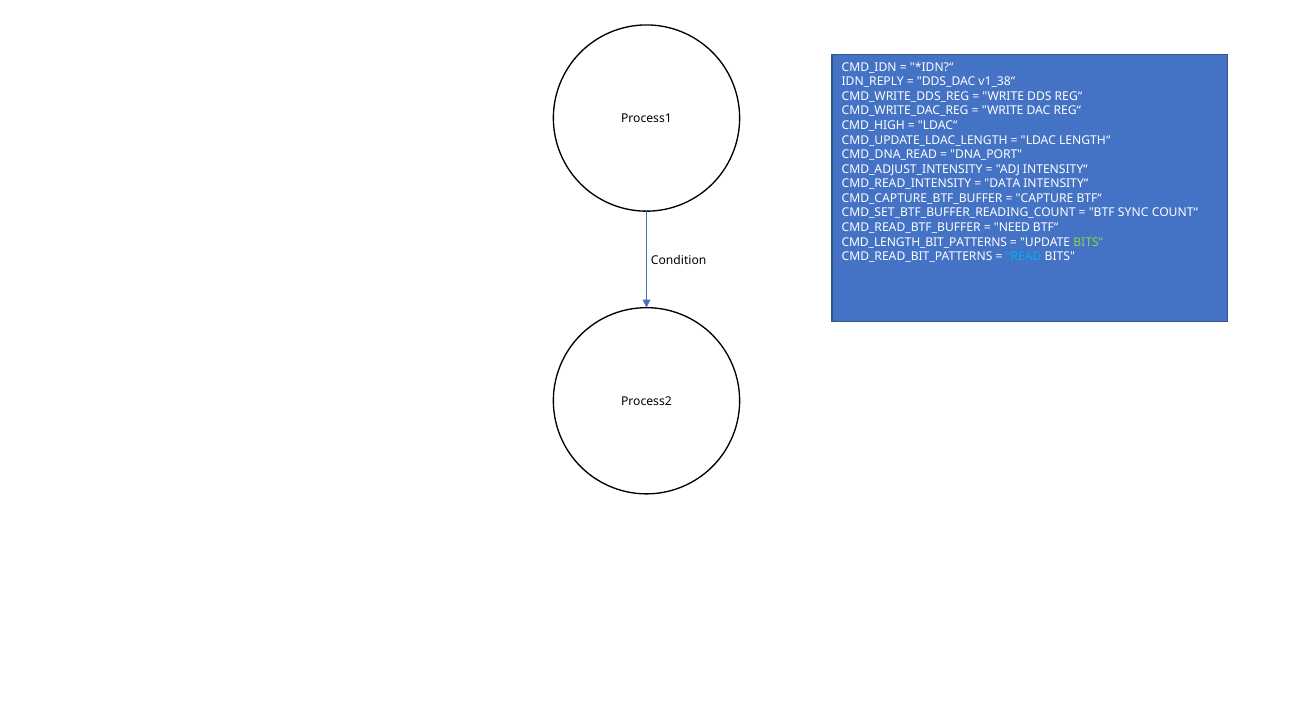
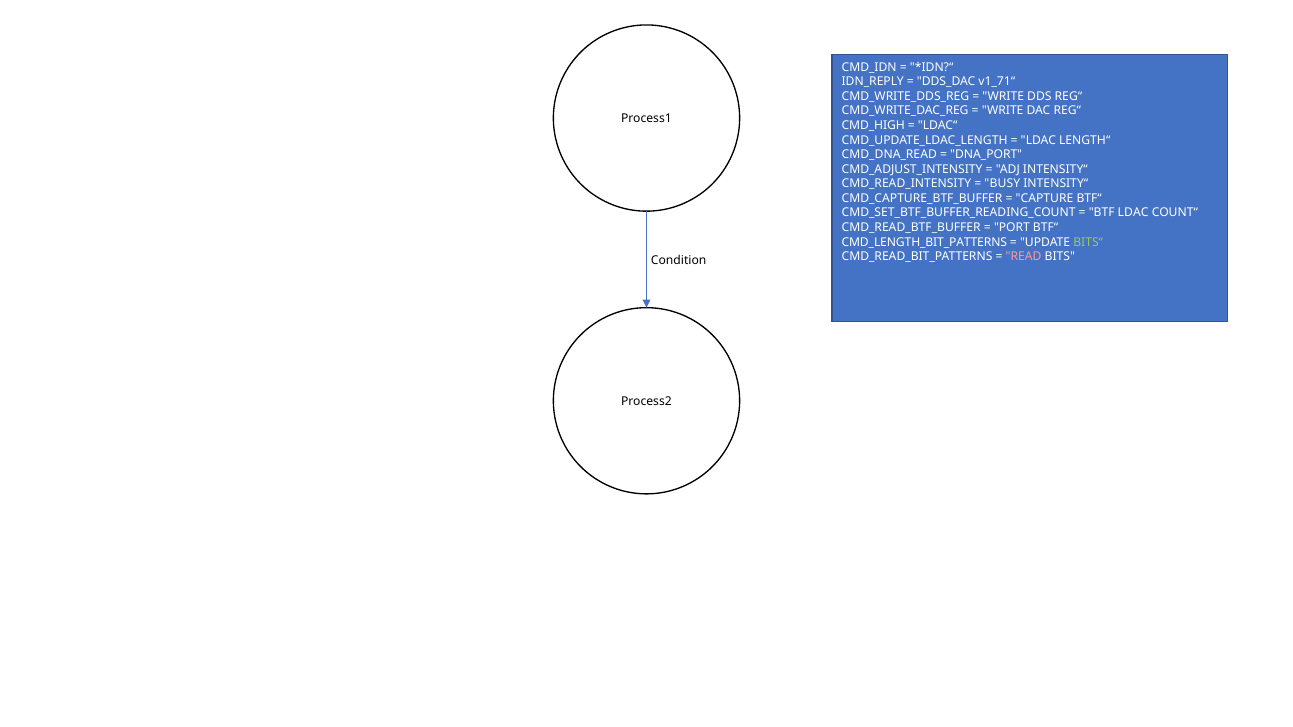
v1_38“: v1_38“ -> v1_71“ (997, 82)
DATA: DATA -> BUSY (1002, 184)
BTF SYNC: SYNC -> LDAC (1133, 213)
NEED: NEED -> PORT (1012, 228)
READ colour: light blue -> pink (1024, 257)
